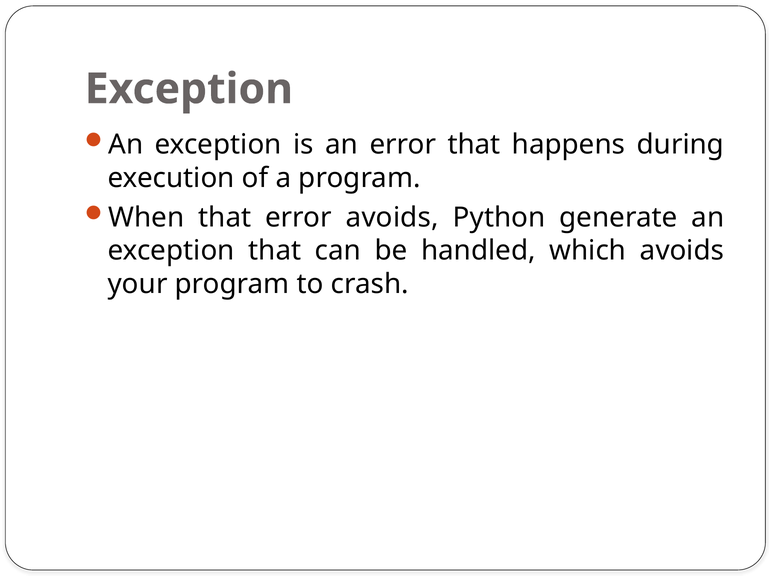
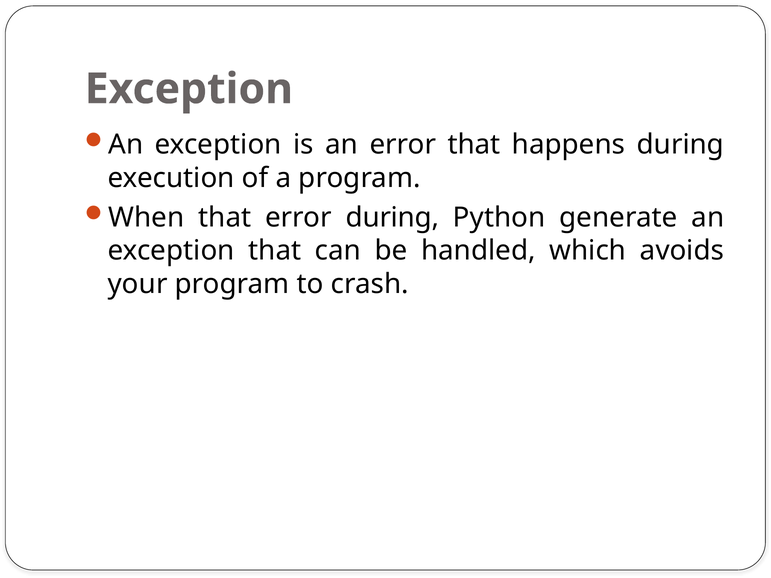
error avoids: avoids -> during (392, 218)
